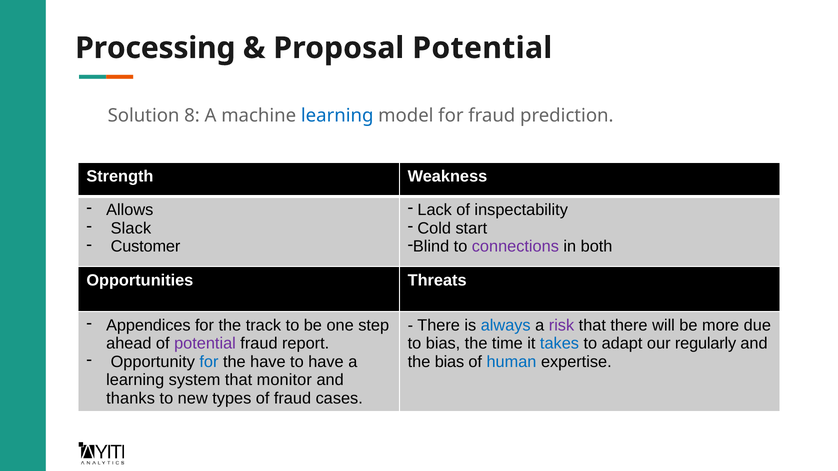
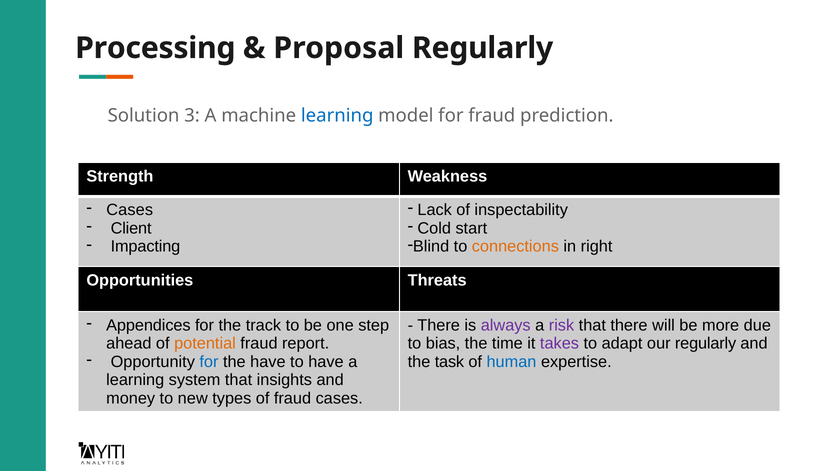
Proposal Potential: Potential -> Regularly (483, 48)
8: 8 -> 3 (192, 116)
Allows: Allows -> Cases (130, 210)
Slack: Slack -> Client (131, 228)
Customer: Customer -> Impacting (145, 247)
connections colour: purple -> orange (515, 247)
both: both -> right (597, 247)
always colour: blue -> purple (506, 325)
potential colour: purple -> orange (205, 344)
takes colour: blue -> purple (559, 344)
the bias: bias -> task (449, 362)
monitor: monitor -> insights (284, 380)
thanks: thanks -> money (131, 399)
